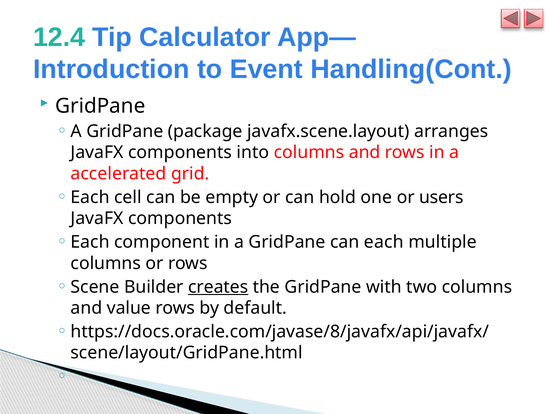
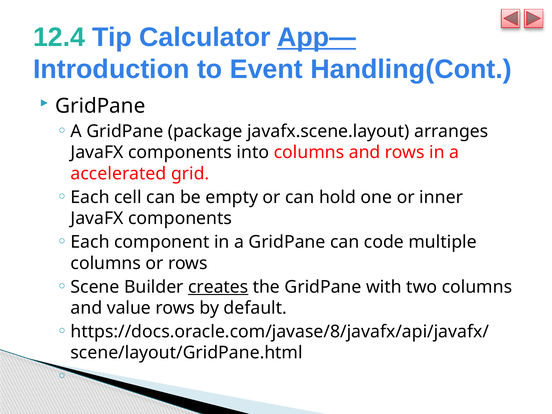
App— underline: none -> present (317, 37)
users: users -> inner (441, 197)
can each: each -> code (384, 242)
